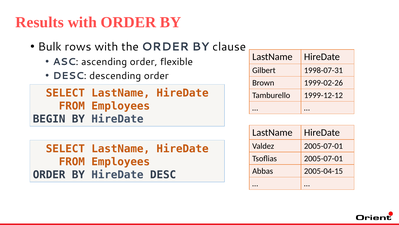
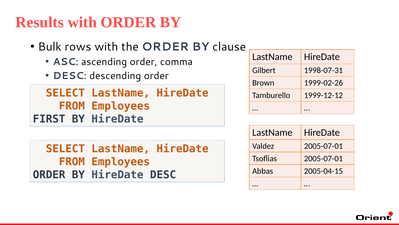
flexible: flexible -> comma (176, 62)
BEGIN: BEGIN -> FIRST (49, 119)
